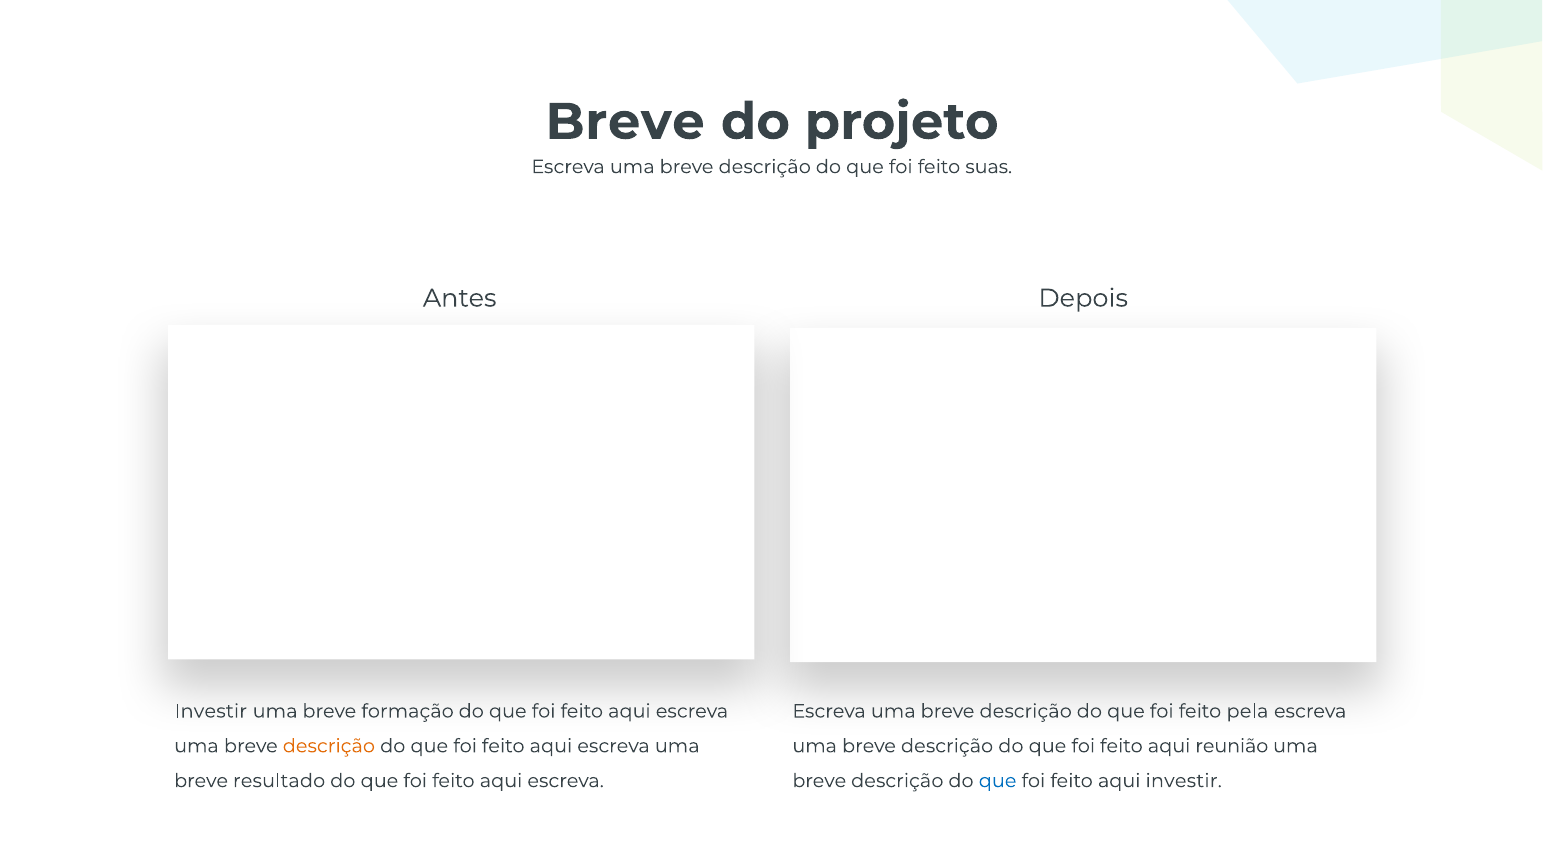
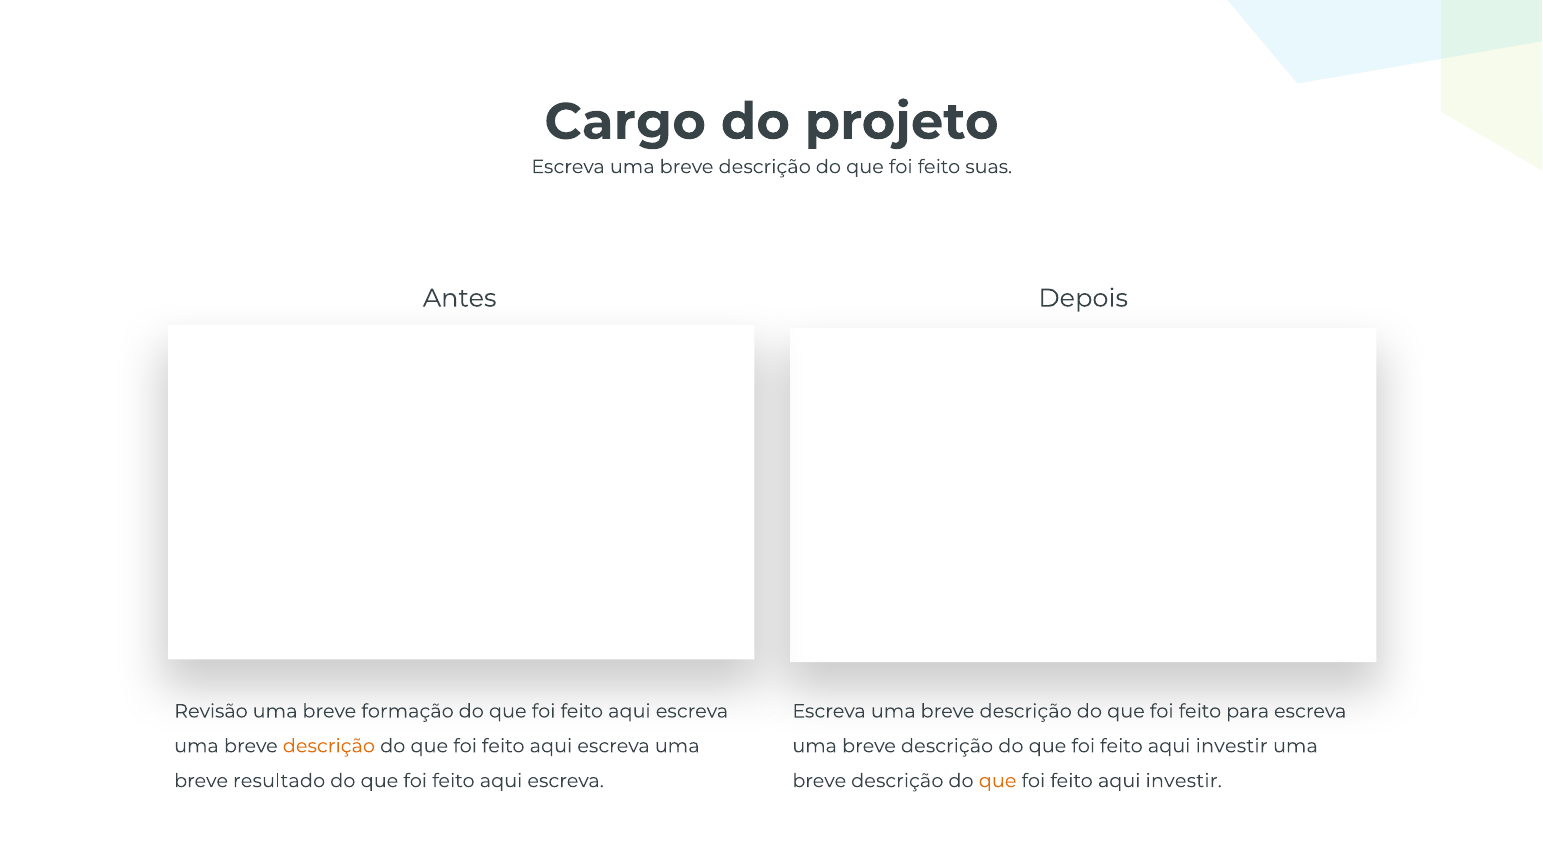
Breve: Breve -> Cargo (625, 122)
Investir: Investir -> Revisão (211, 711)
pela: pela -> para (1248, 711)
reunião: reunião -> investir (1232, 746)
que colour: blue -> orange (998, 781)
